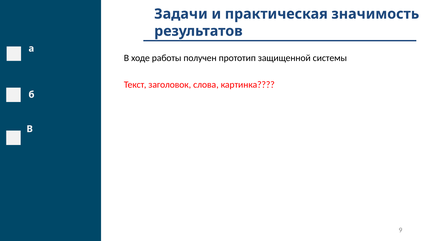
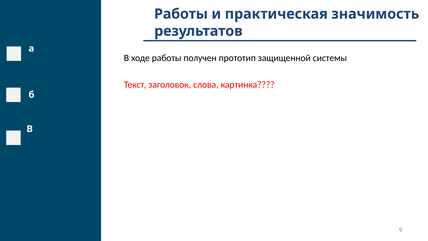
Задачи: Задачи -> Работы (181, 14)
